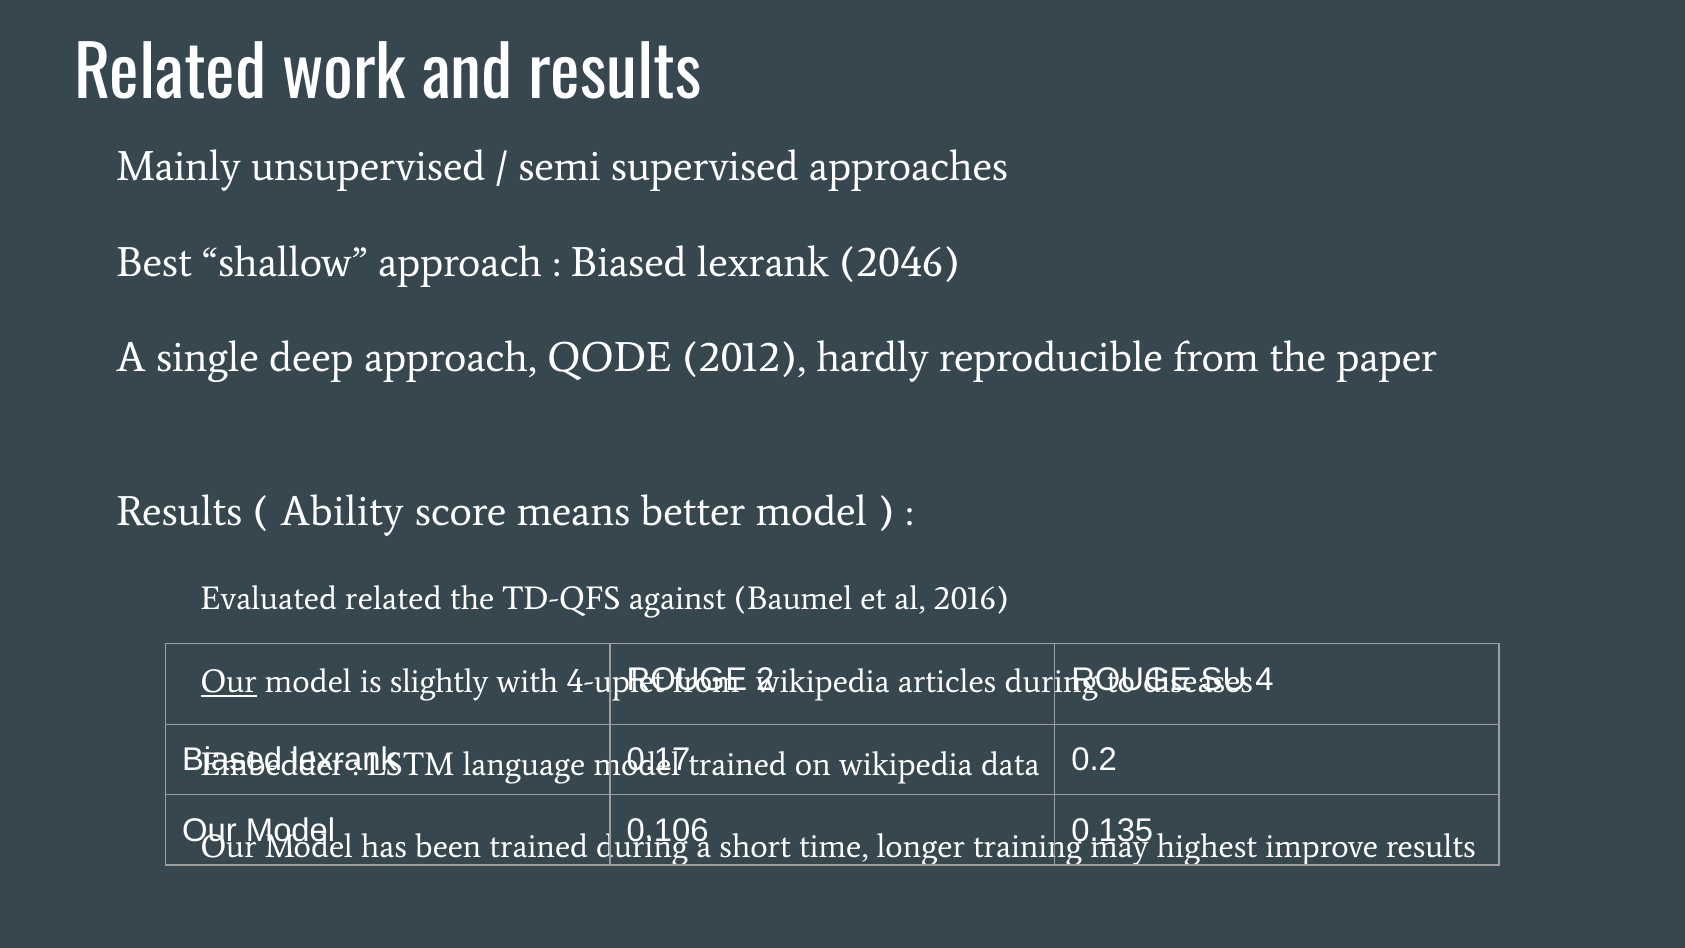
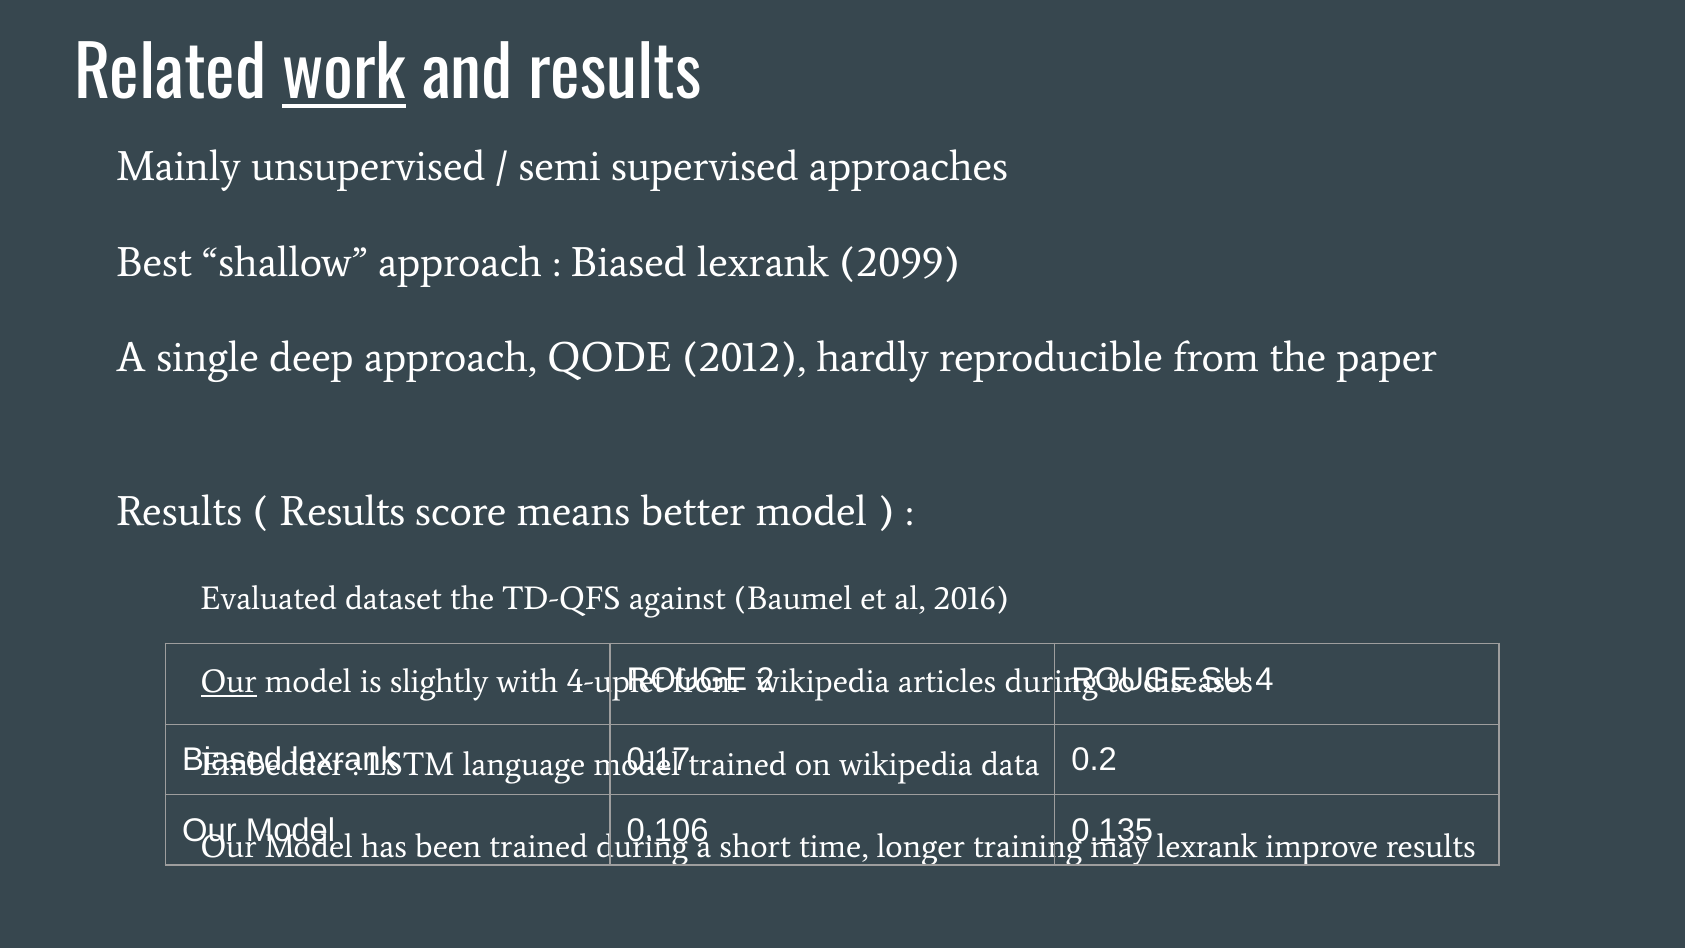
work underline: none -> present (344, 76)
2046: 2046 -> 2099 (900, 262)
Ability: Ability -> Results (342, 511)
Evaluated related: related -> dataset (394, 599)
highest: highest -> lexrank (1207, 847)
